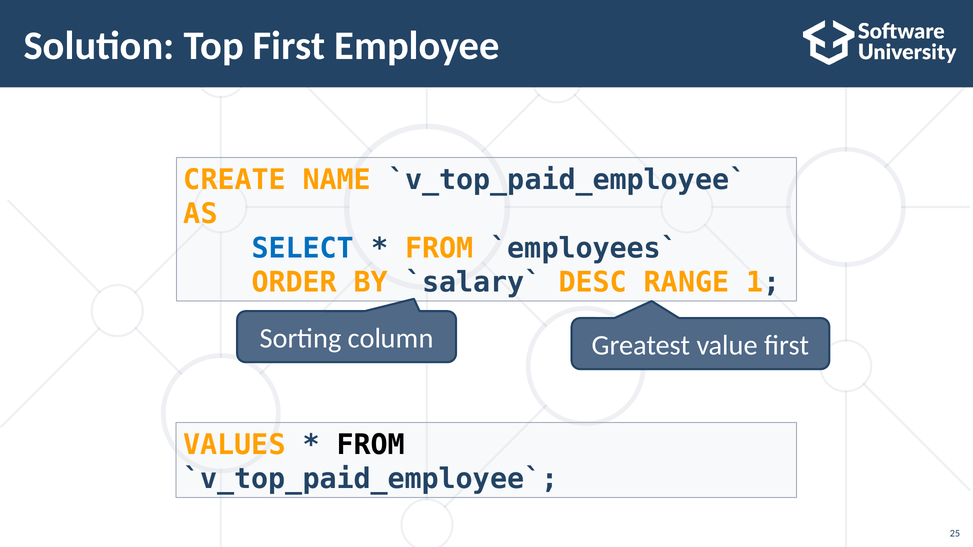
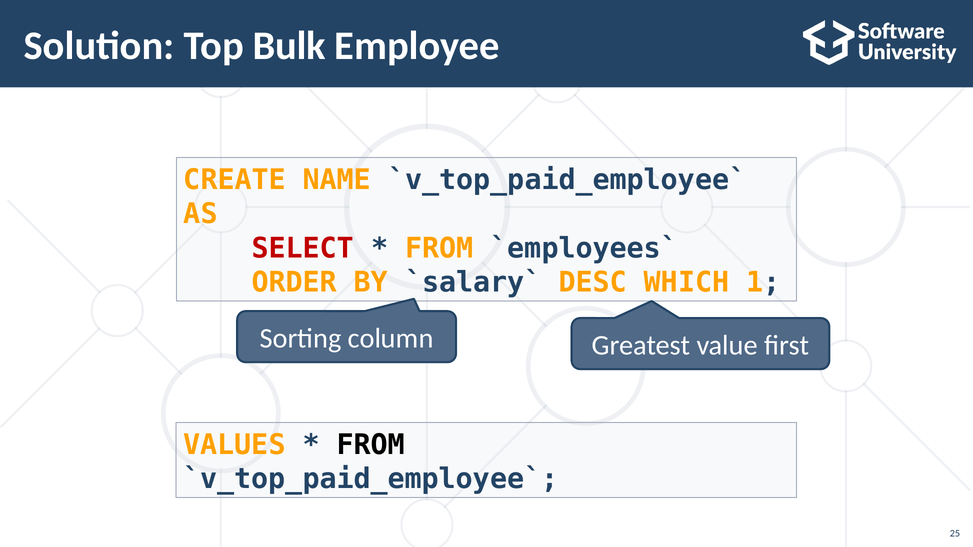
Top First: First -> Bulk (289, 46)
SELECT colour: blue -> red (303, 248)
RANGE: RANGE -> WHICH (687, 282)
